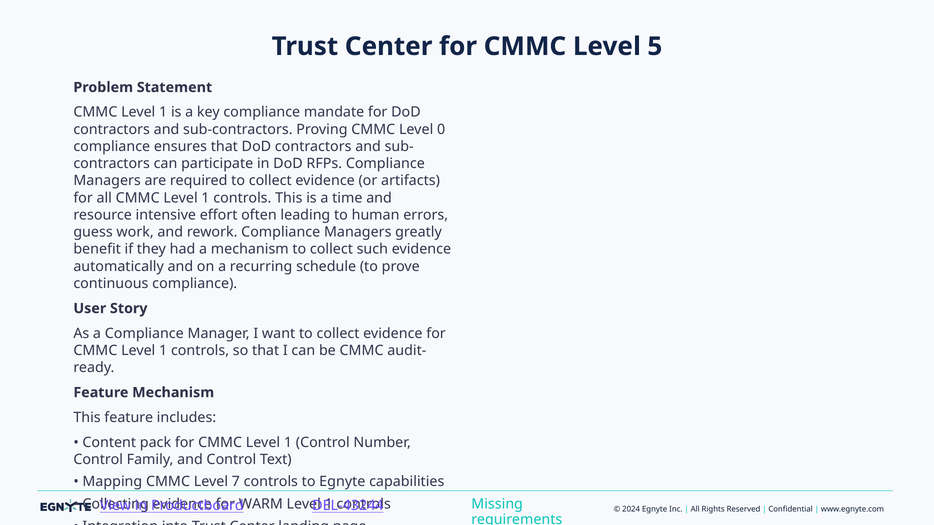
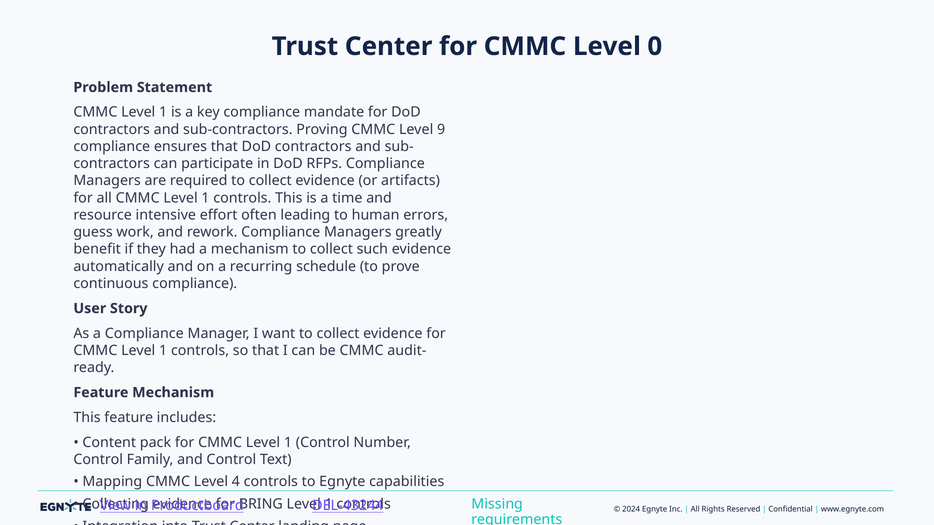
5: 5 -> 0 (655, 46)
0: 0 -> 9 (441, 130)
7: 7 -> 4 (236, 482)
WARM: WARM -> BRING (261, 504)
